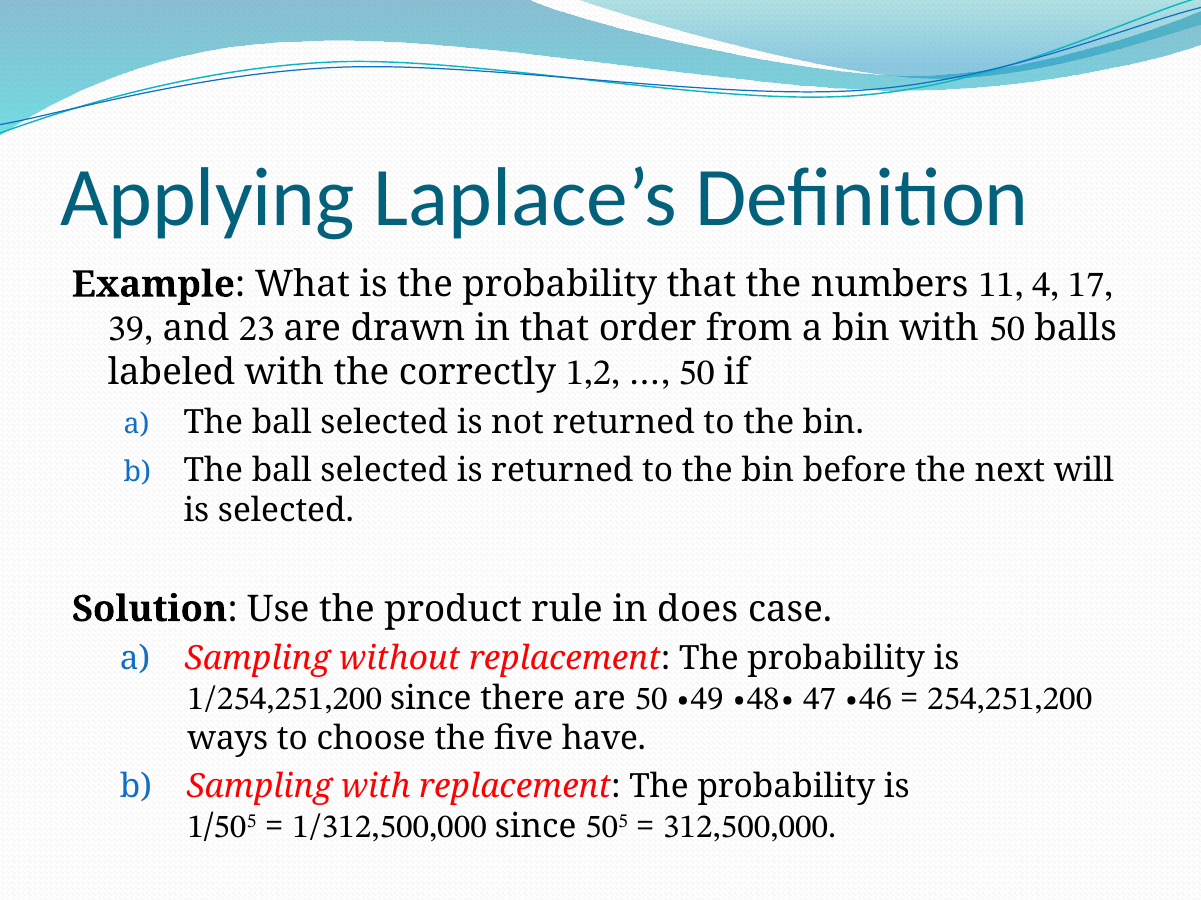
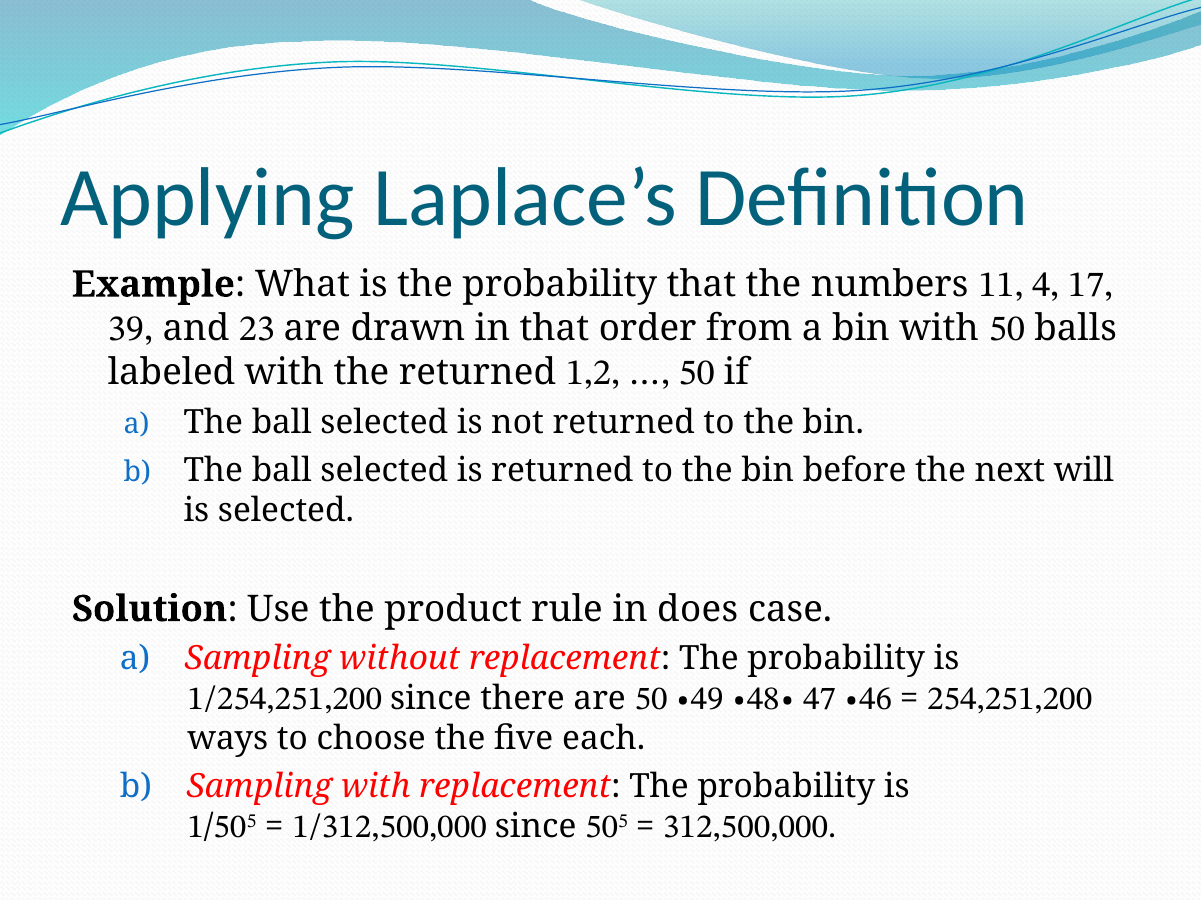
the correctly: correctly -> returned (478, 373)
have: have -> each (604, 739)
